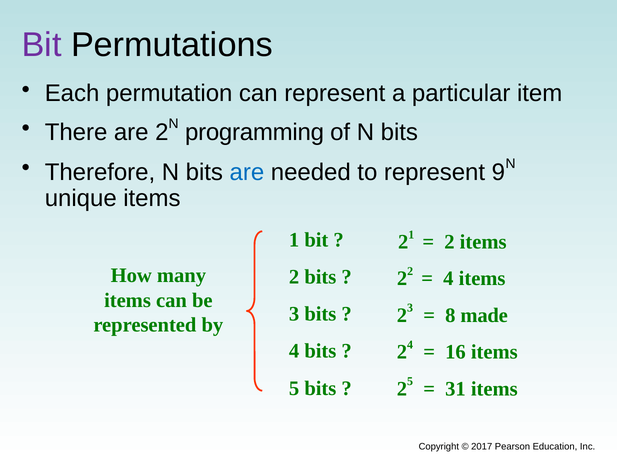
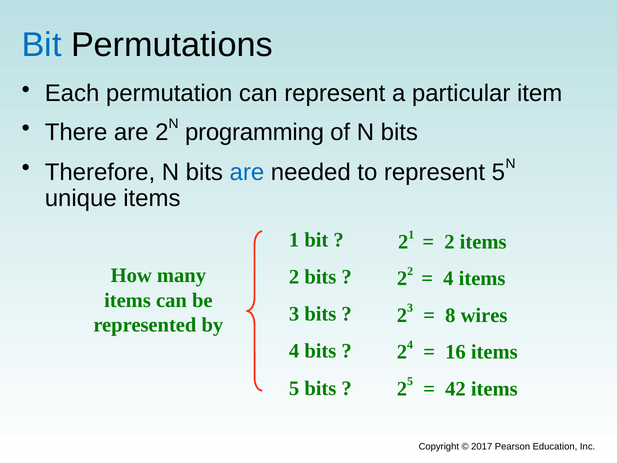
Bit colour: purple -> blue (42, 45)
represent 9: 9 -> 5 (498, 172)
made: made -> wires (484, 315)
31: 31 -> 42 (455, 389)
